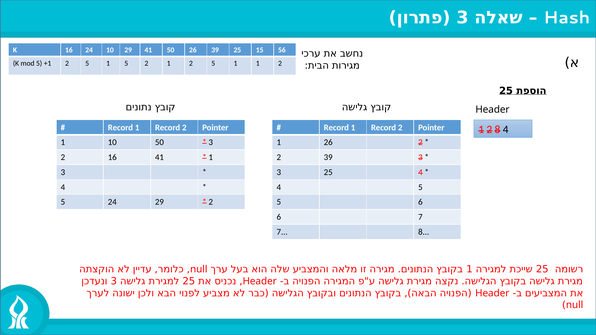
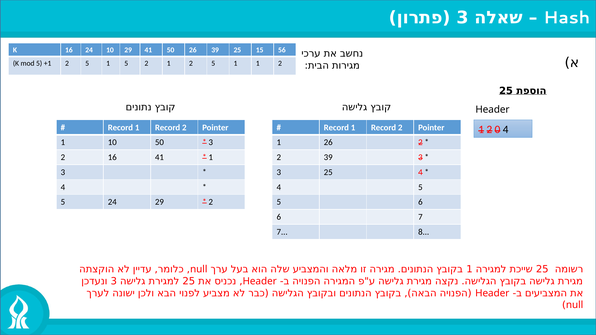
2 8: 8 -> 0 (497, 130)
